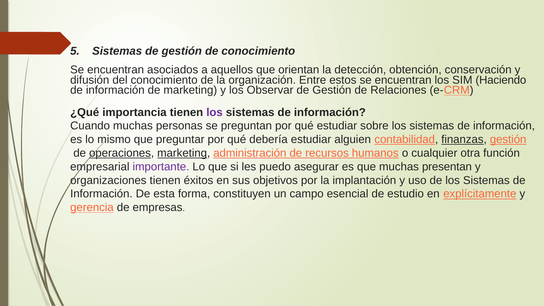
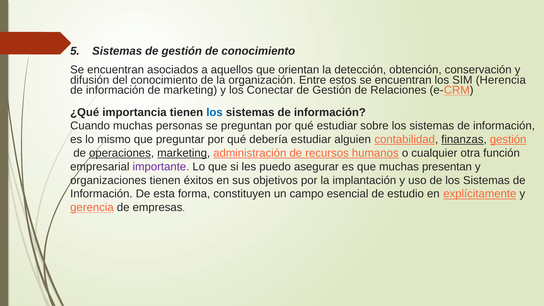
Haciendo: Haciendo -> Herencia (501, 80)
Observar: Observar -> Conectar (270, 90)
los colour: purple -> blue (215, 112)
